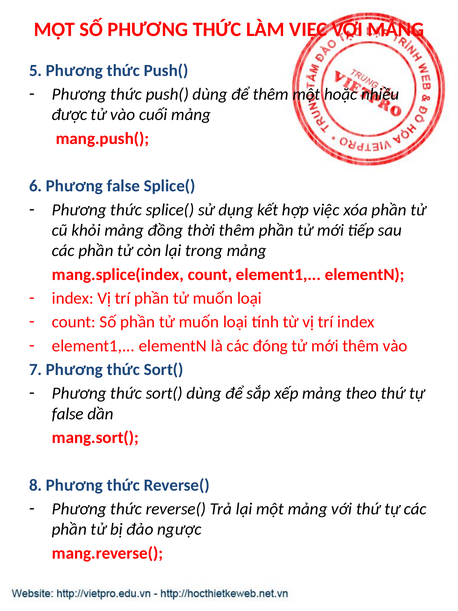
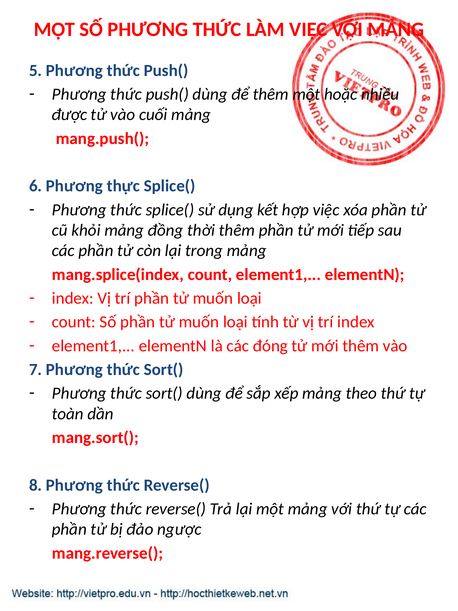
Phương false: false -> thực (123, 186)
false: false -> toàn (68, 414)
